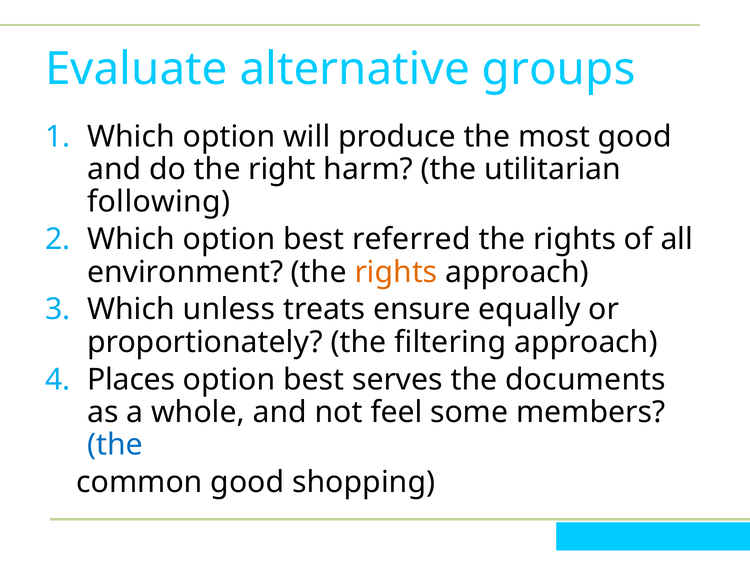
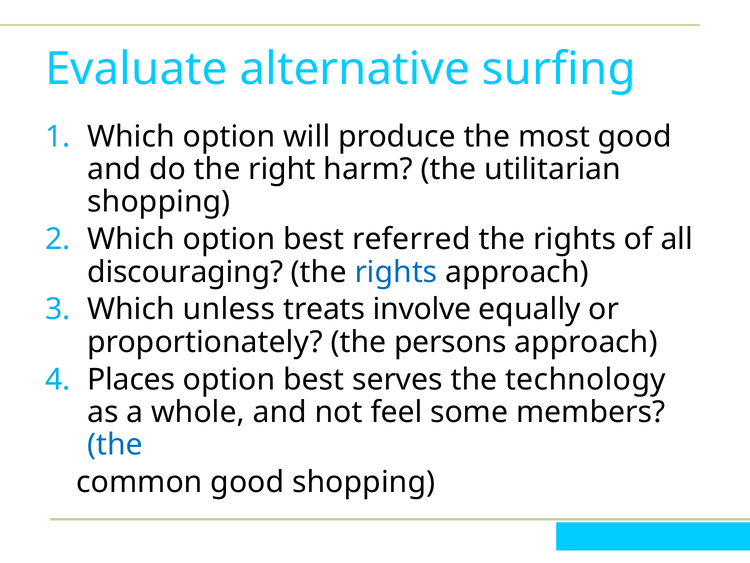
groups: groups -> surfing (559, 69)
following: following -> shopping (159, 202)
environment: environment -> discouraging (185, 272)
rights colour: orange -> blue (396, 272)
ensure: ensure -> involve (422, 309)
filtering: filtering -> persons (450, 342)
documents: documents -> technology (586, 379)
